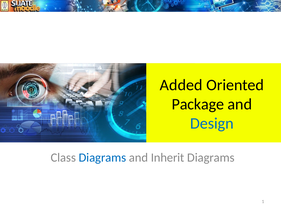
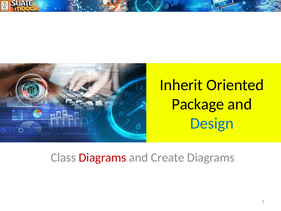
Added: Added -> Inherit (181, 85)
Diagrams colour: blue -> red (102, 157)
Inherit: Inherit -> Create (168, 157)
